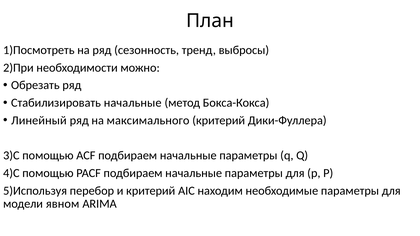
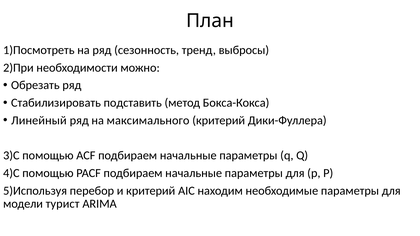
Стабилизировать начальные: начальные -> подставить (133, 103)
явном: явном -> турист (63, 204)
